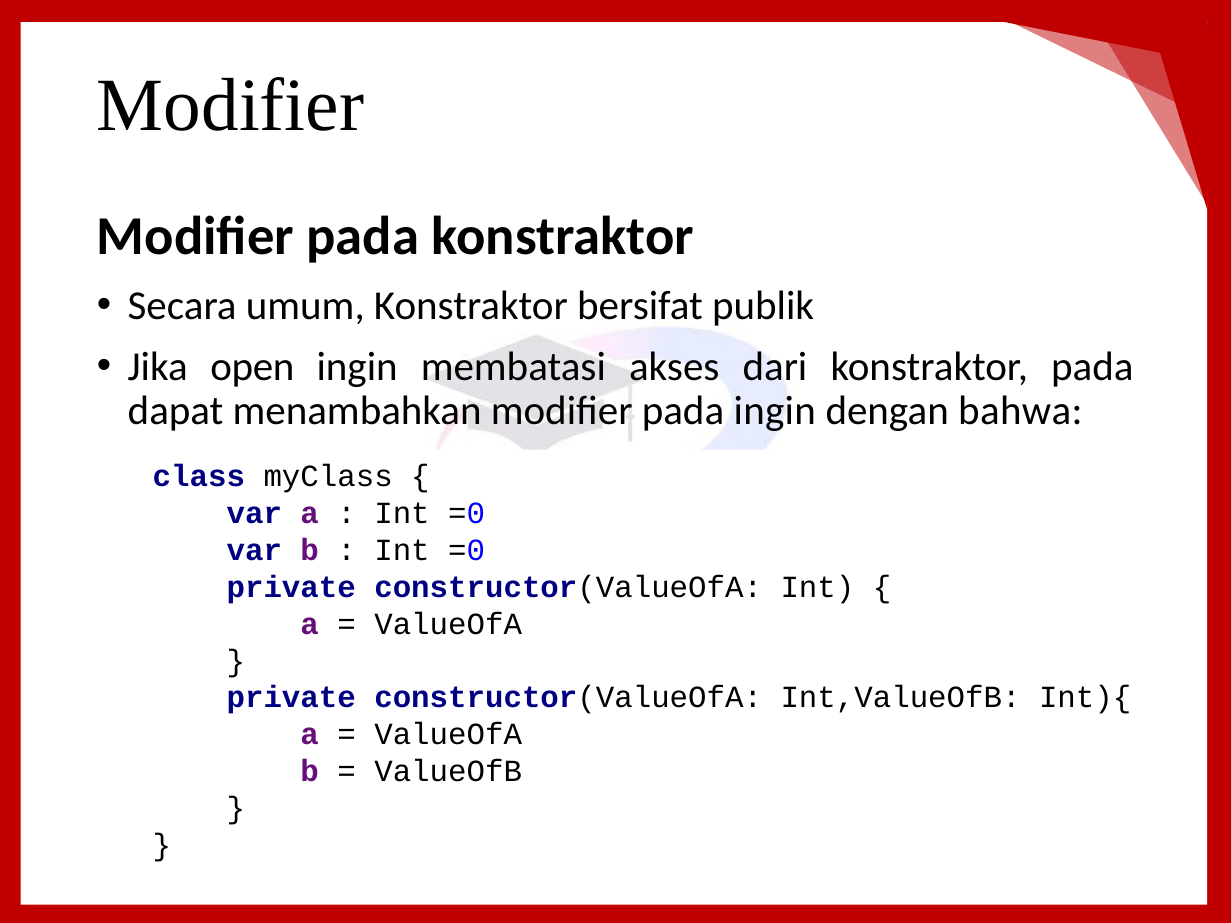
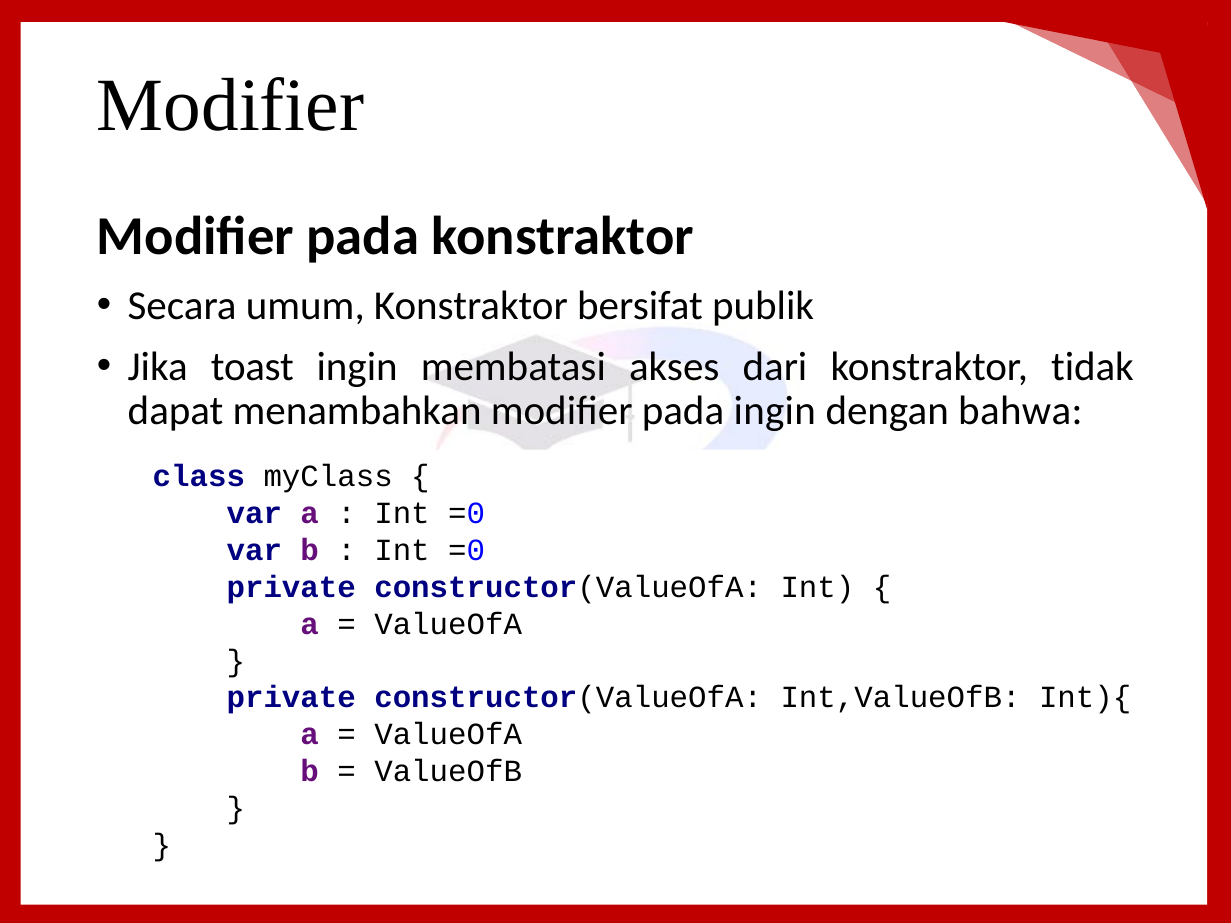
open: open -> toast (252, 367)
konstraktor pada: pada -> tidak (1092, 367)
